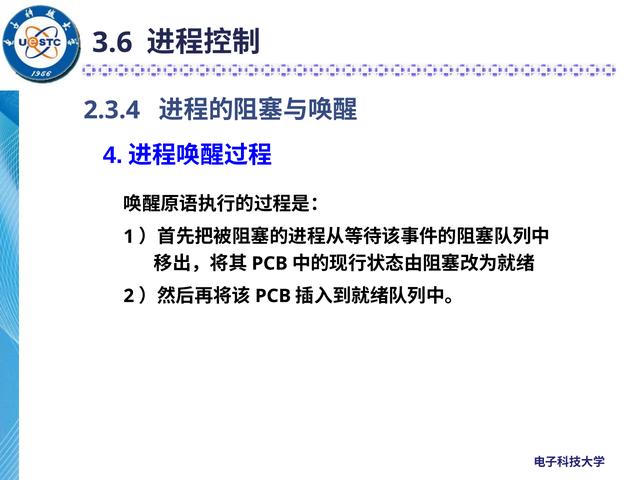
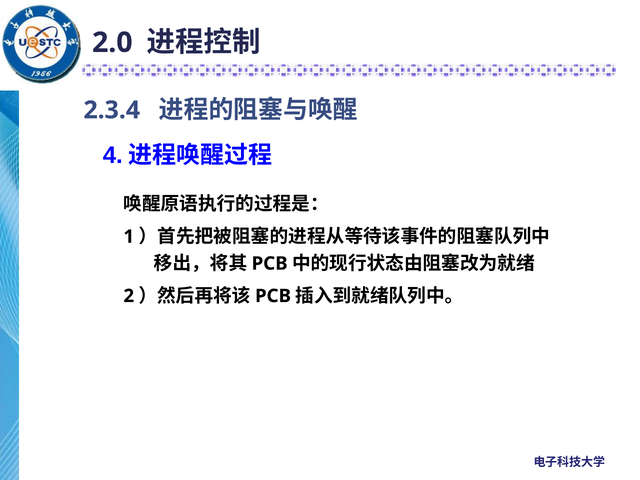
3.6: 3.6 -> 2.0 (112, 43)
